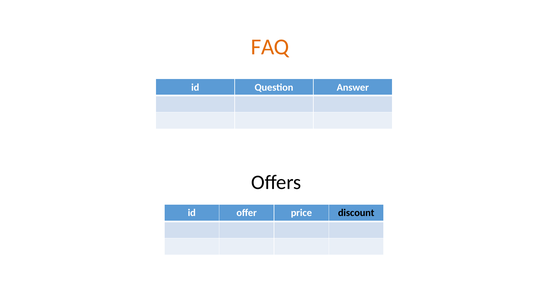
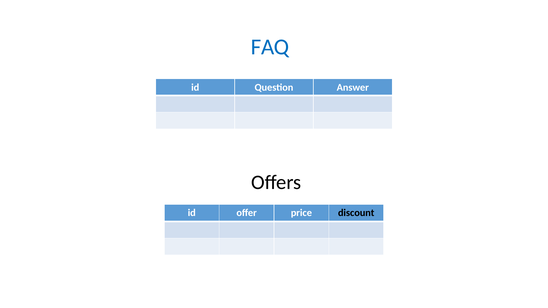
FAQ colour: orange -> blue (270, 47)
